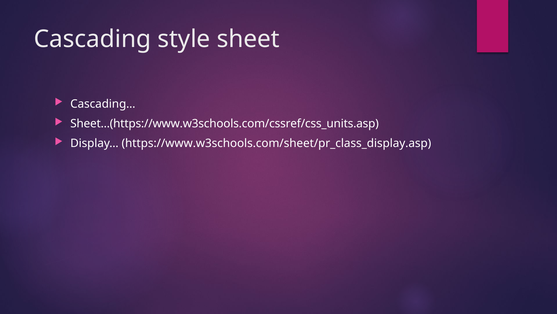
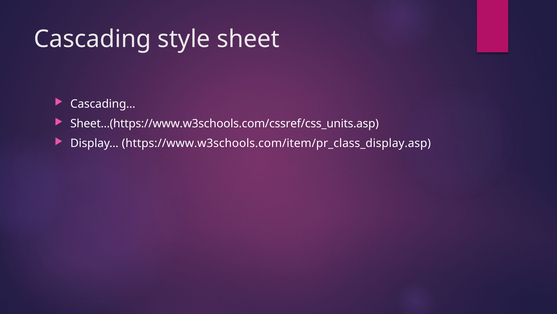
https://www.w3schools.com/sheet/pr_class_display.asp: https://www.w3schools.com/sheet/pr_class_display.asp -> https://www.w3schools.com/item/pr_class_display.asp (276, 143)
